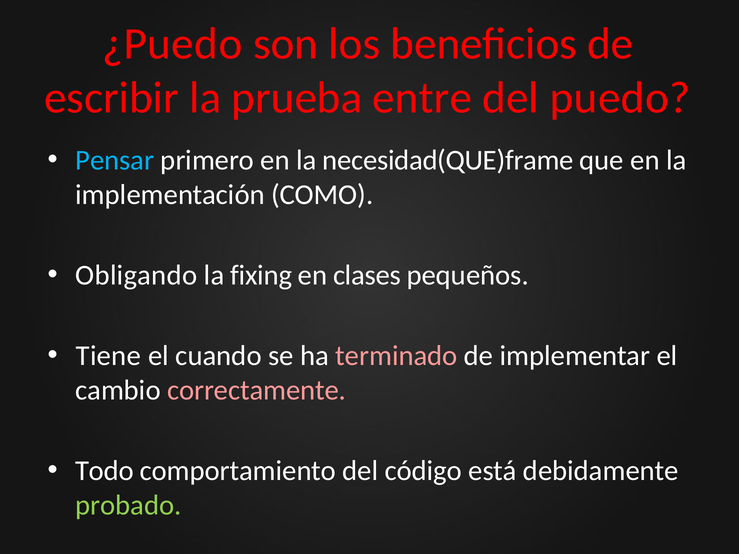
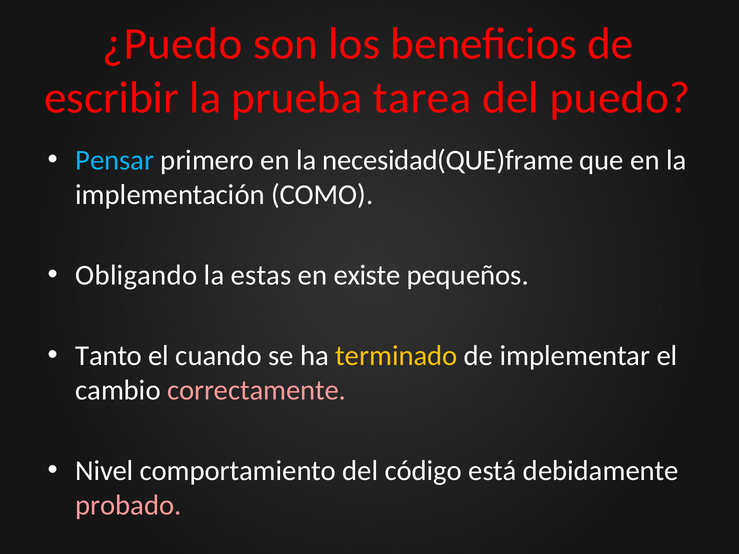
entre: entre -> tarea (422, 98)
fixing: fixing -> estas (261, 275)
clases: clases -> existe (367, 275)
Tiene: Tiene -> Tanto (109, 356)
terminado colour: pink -> yellow (396, 356)
Todo: Todo -> Nivel (104, 471)
probado colour: light green -> pink (128, 505)
